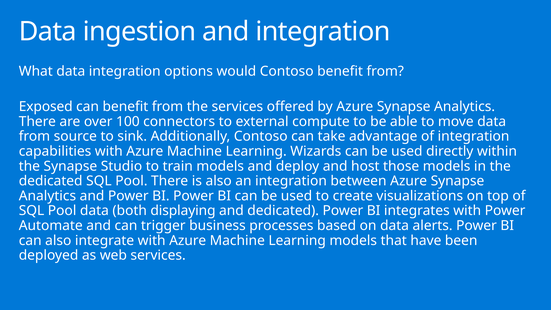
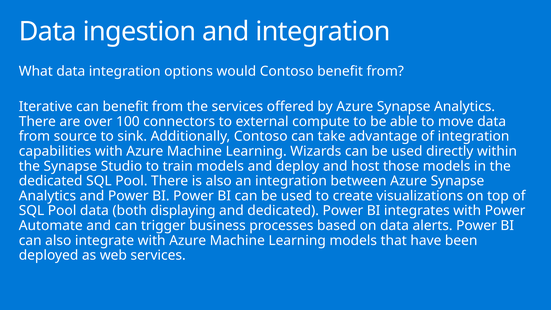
Exposed: Exposed -> Iterative (46, 107)
